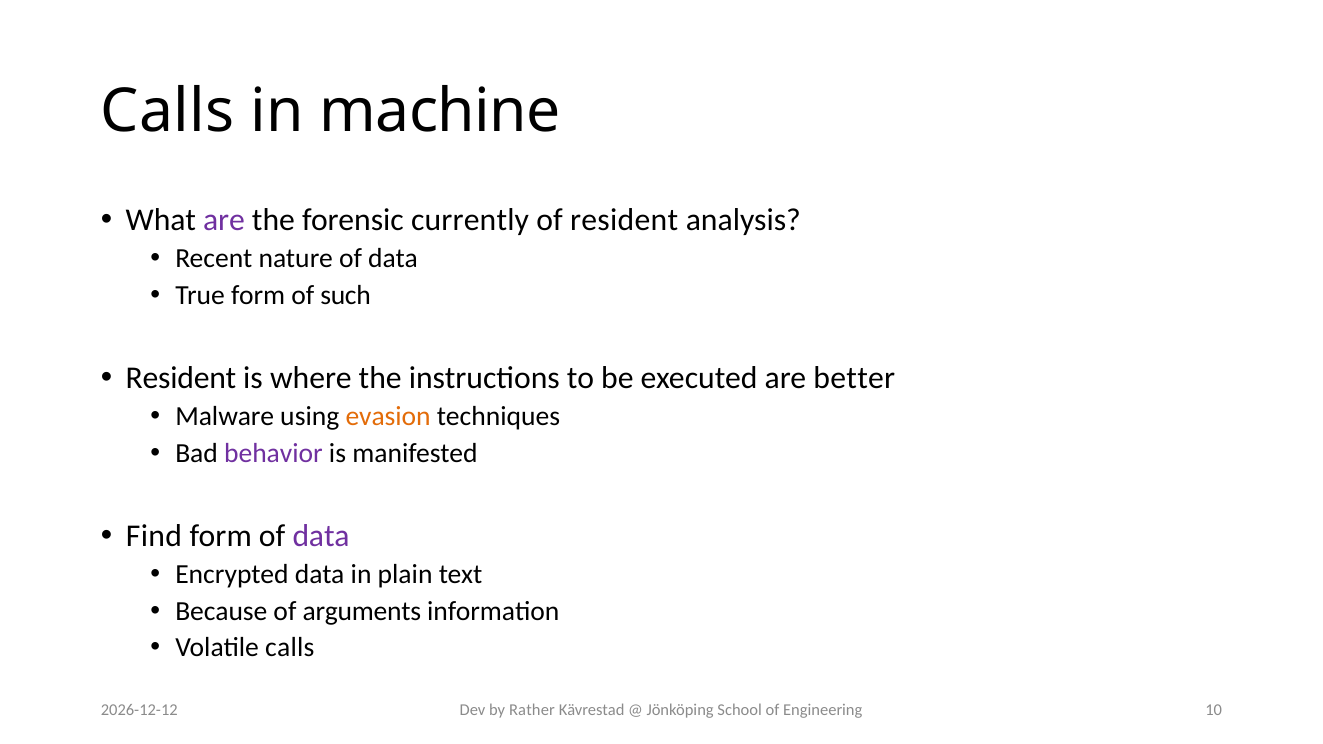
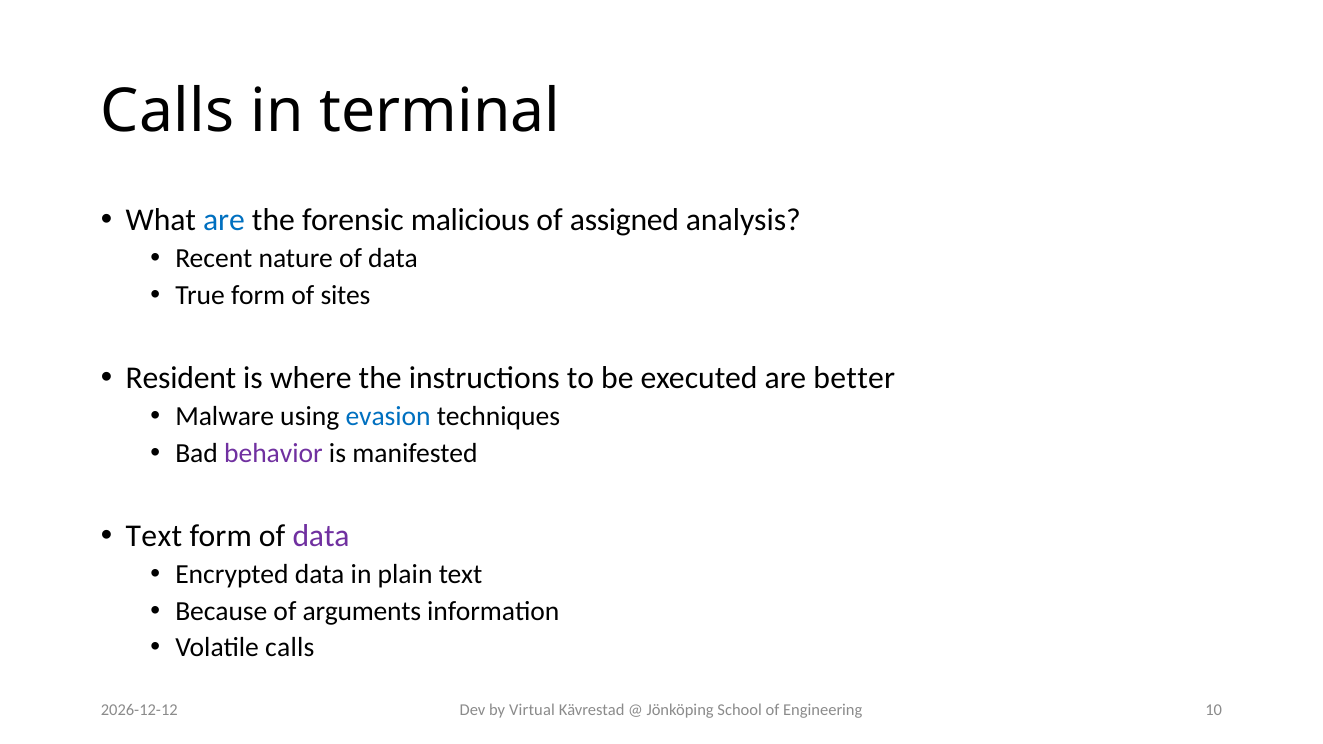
machine: machine -> terminal (440, 111)
are colour: purple -> blue (224, 220)
currently: currently -> malicious (470, 220)
of resident: resident -> assigned (624, 220)
such: such -> sites (346, 296)
evasion colour: orange -> blue (388, 417)
Find: Find -> Text (154, 536)
Rather: Rather -> Virtual (532, 711)
